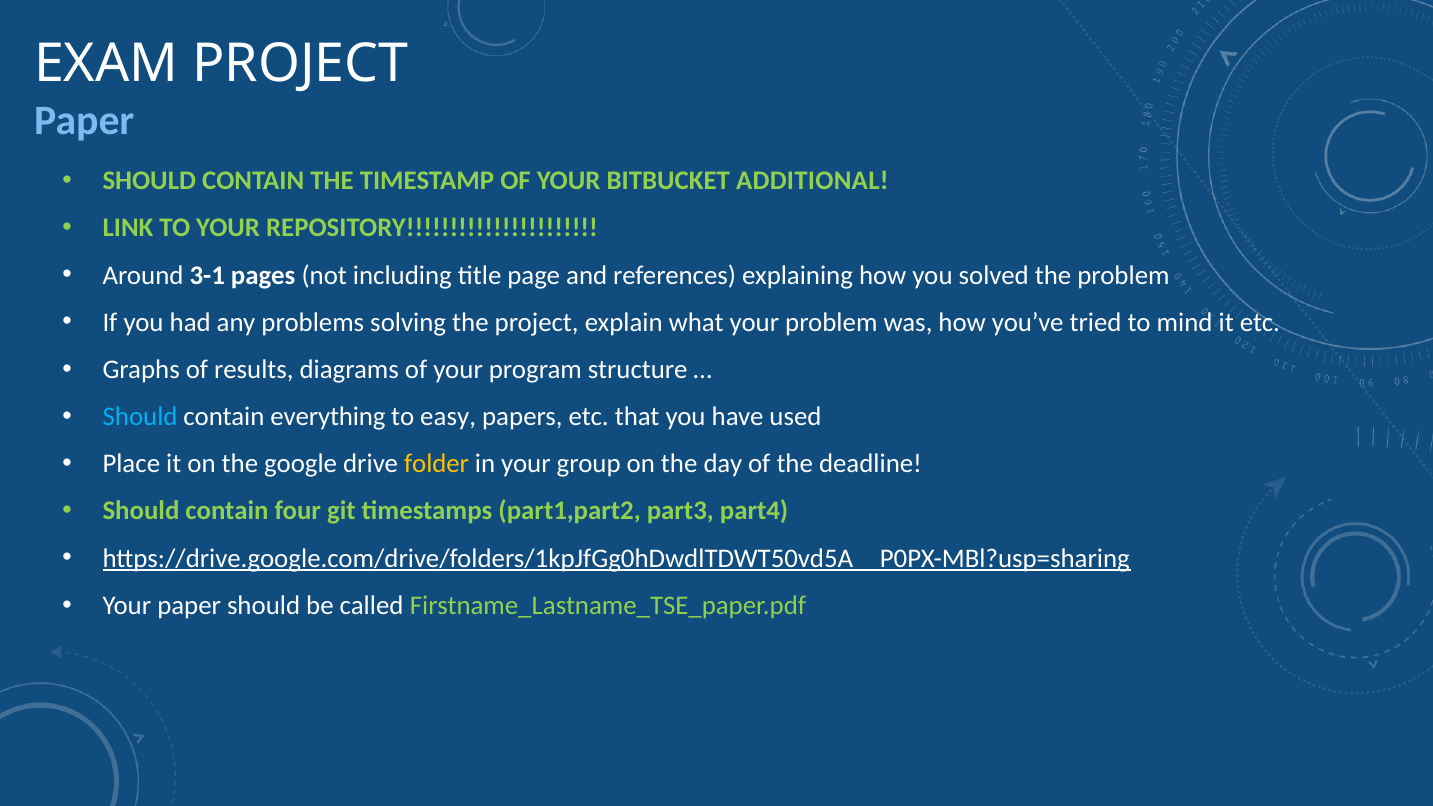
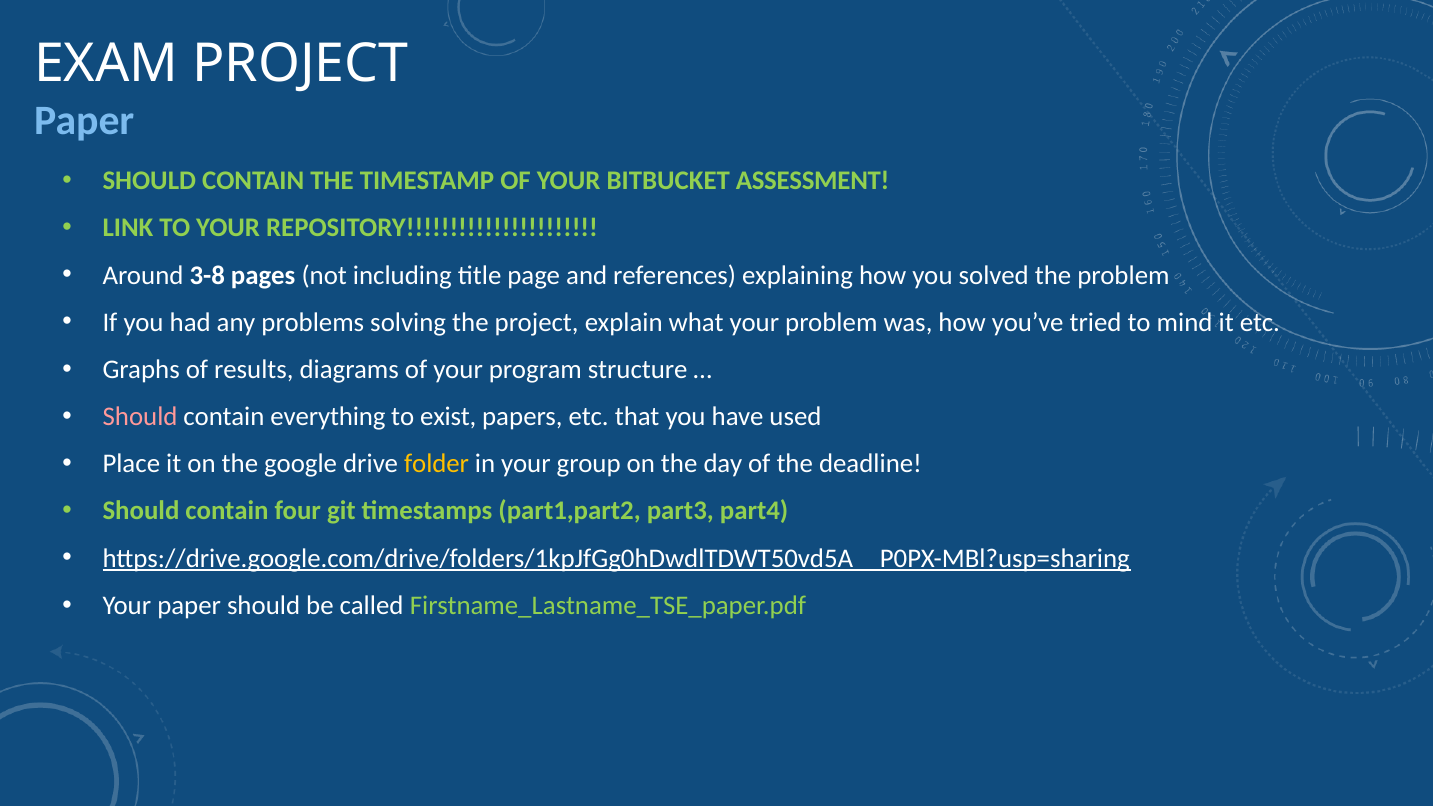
ADDITIONAL: ADDITIONAL -> ASSESSMENT (813, 181)
3-1: 3-1 -> 3-8 (207, 275)
Should colour: light blue -> pink (140, 417)
easy: easy -> exist (448, 417)
